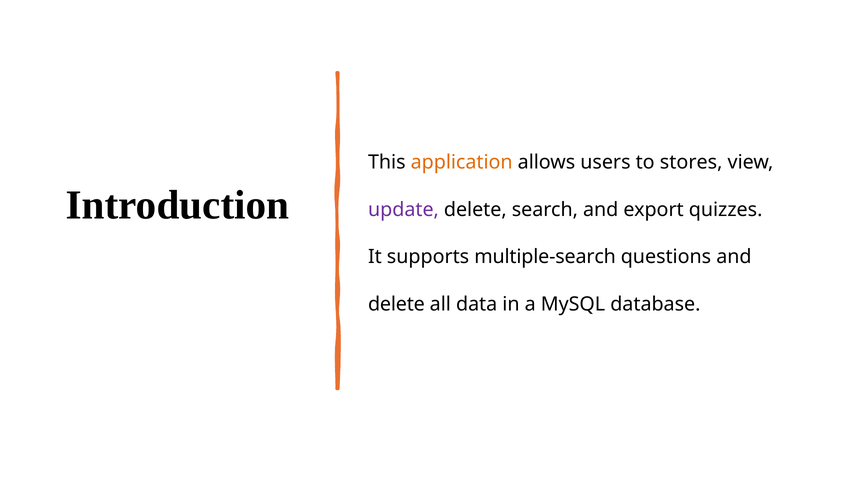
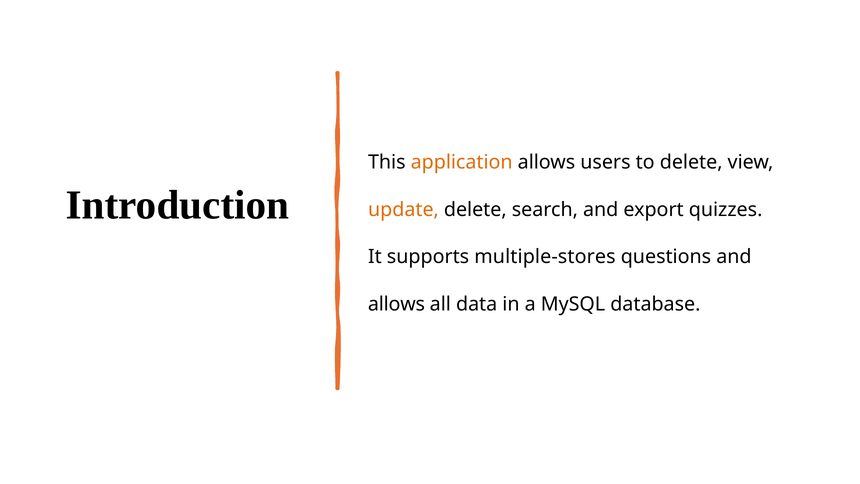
to stores: stores -> delete (691, 162)
update colour: purple -> orange (403, 209)
multiple-search: multiple-search -> multiple-stores (545, 257)
delete: delete -> allows (396, 304)
